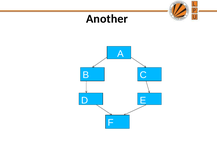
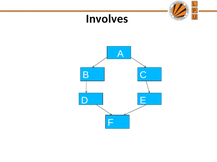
Another: Another -> Involves (107, 19)
